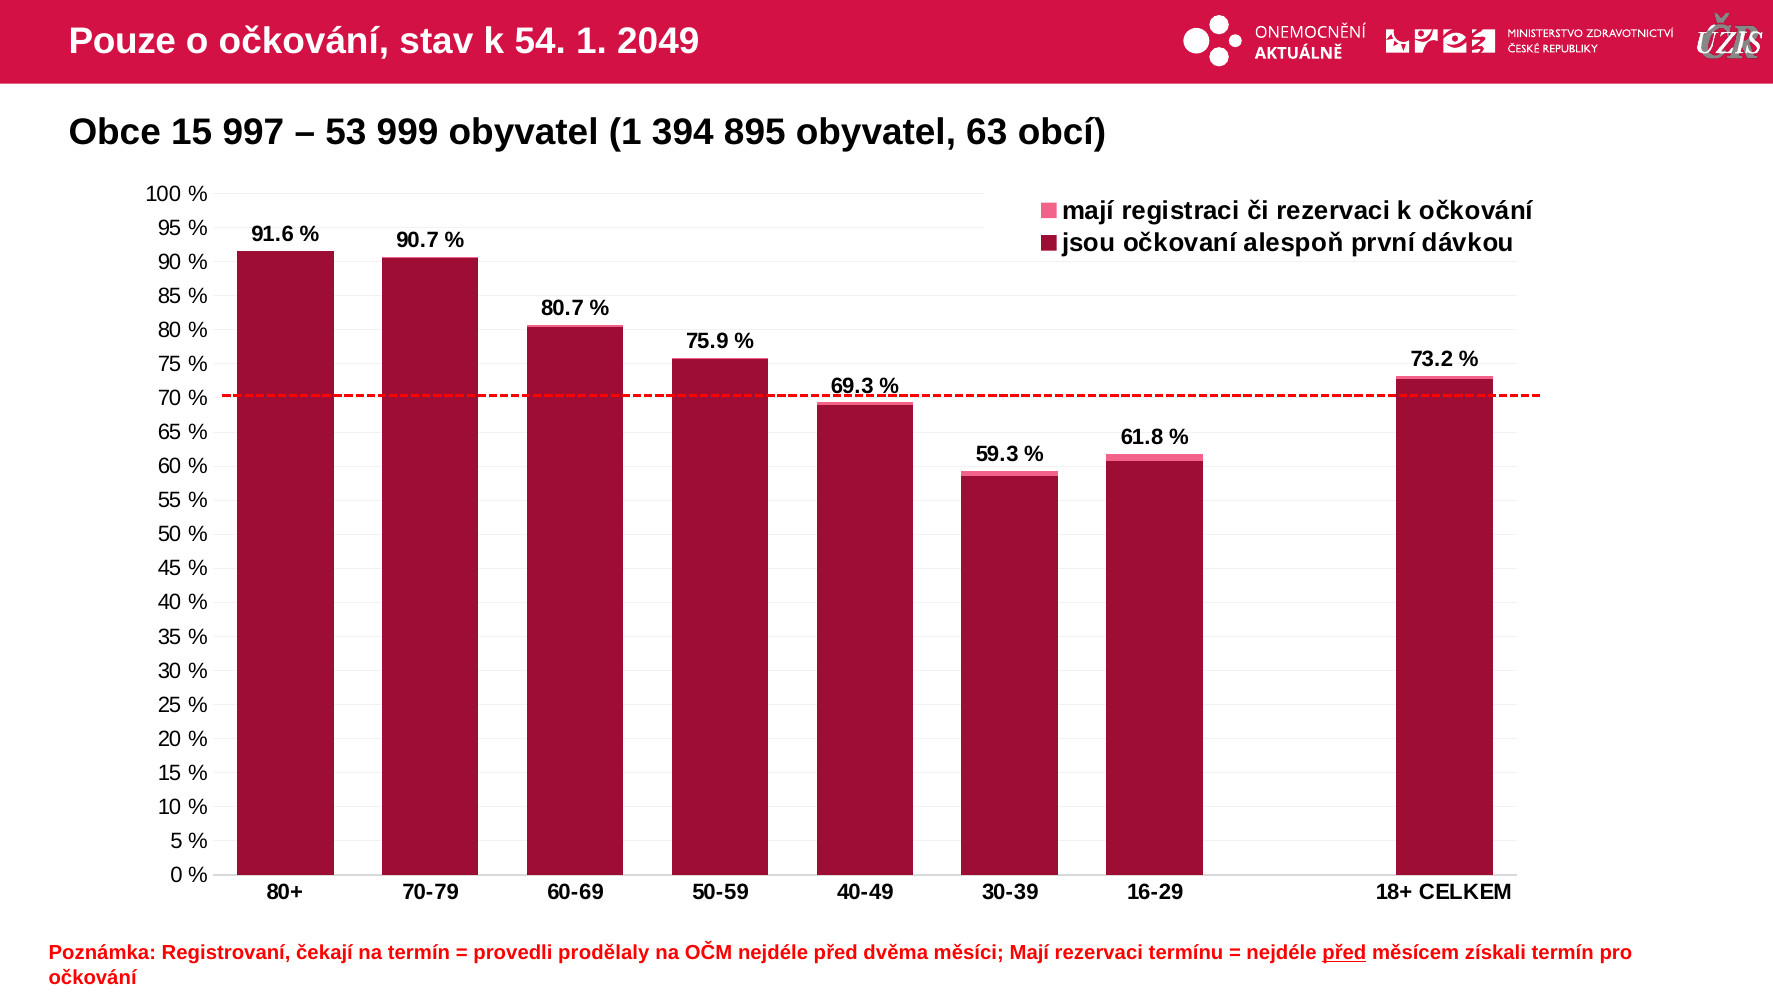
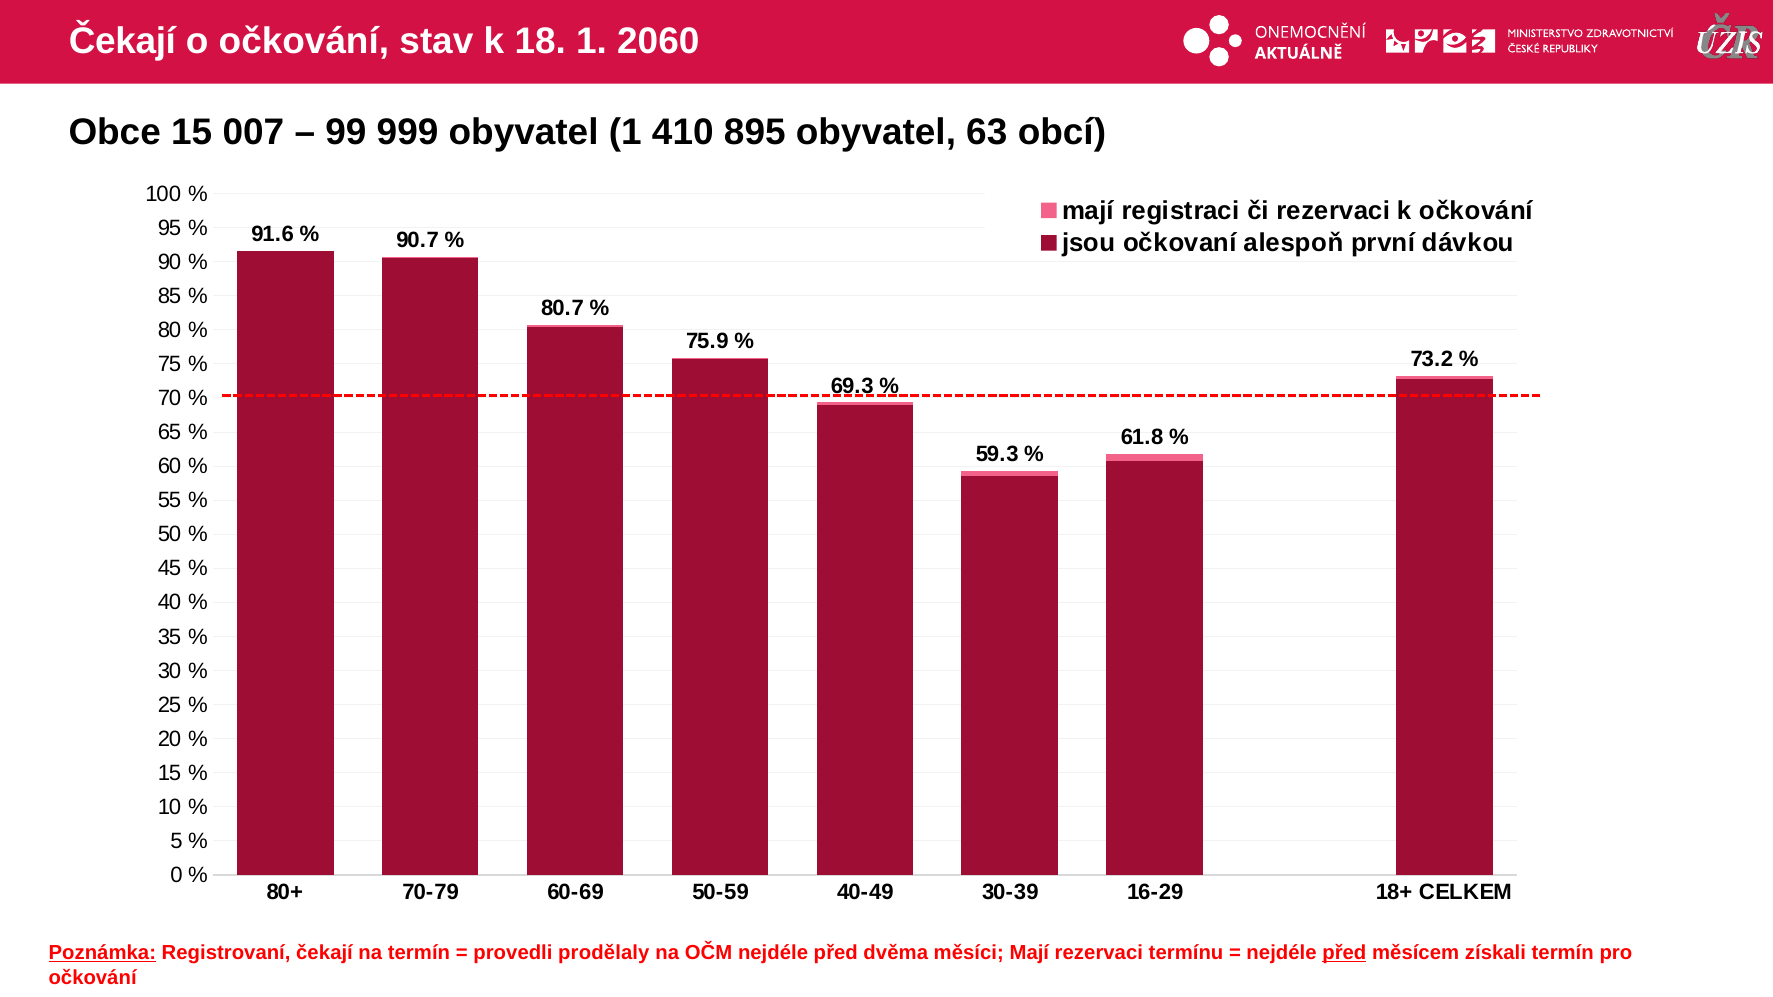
Pouze: Pouze -> Čekají (122, 42)
54: 54 -> 18 (540, 42)
2049: 2049 -> 2060 (658, 42)
997: 997 -> 007 (253, 132)
53: 53 -> 99 (346, 132)
394: 394 -> 410 (683, 132)
Poznámka underline: none -> present (102, 953)
